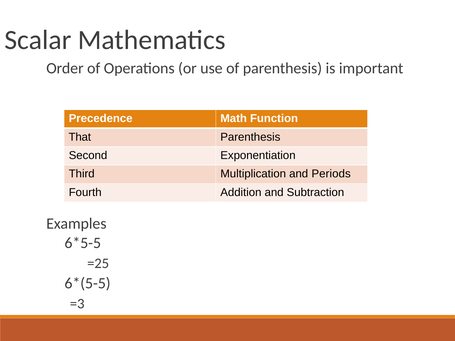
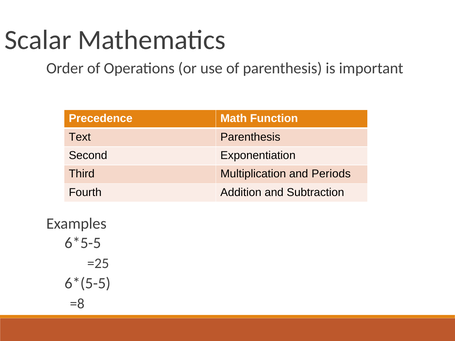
That: That -> Text (80, 137)
=3: =3 -> =8 (77, 304)
